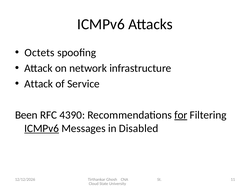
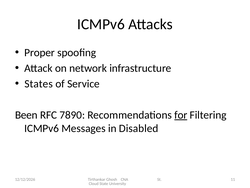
Octets: Octets -> Proper (40, 52)
Attack: Attack -> States (39, 84)
4390: 4390 -> 7890 (72, 115)
ICMPv6 underline: present -> none (42, 128)
